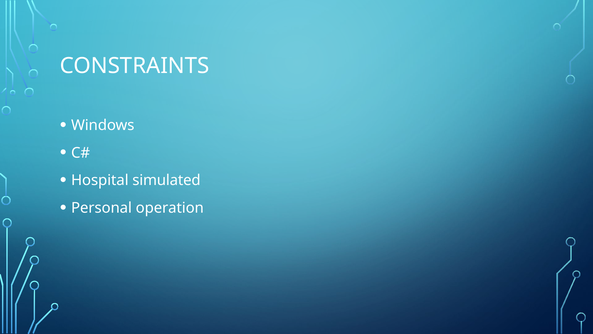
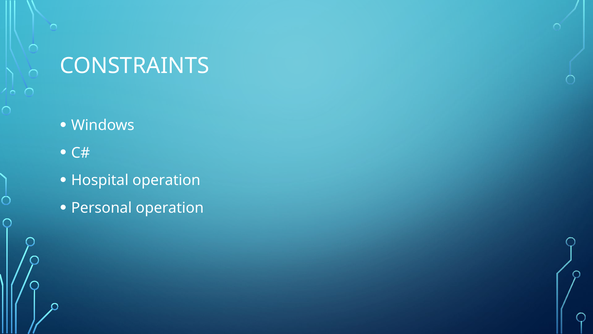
Hospital simulated: simulated -> operation (166, 180)
